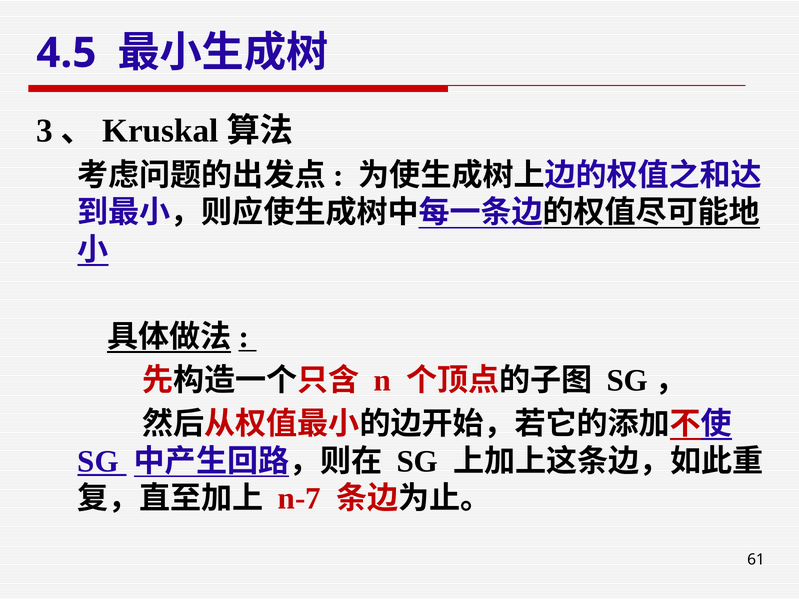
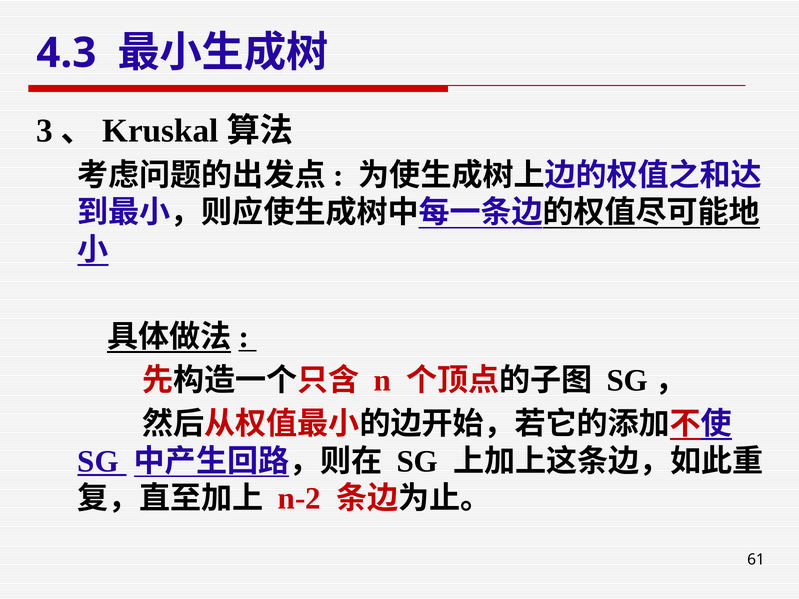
4.5: 4.5 -> 4.3 (66, 53)
n-7: n-7 -> n-2 (299, 499)
